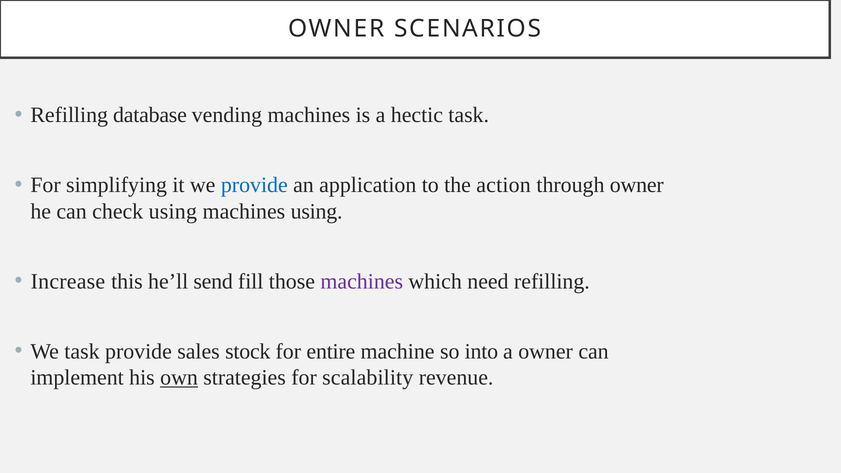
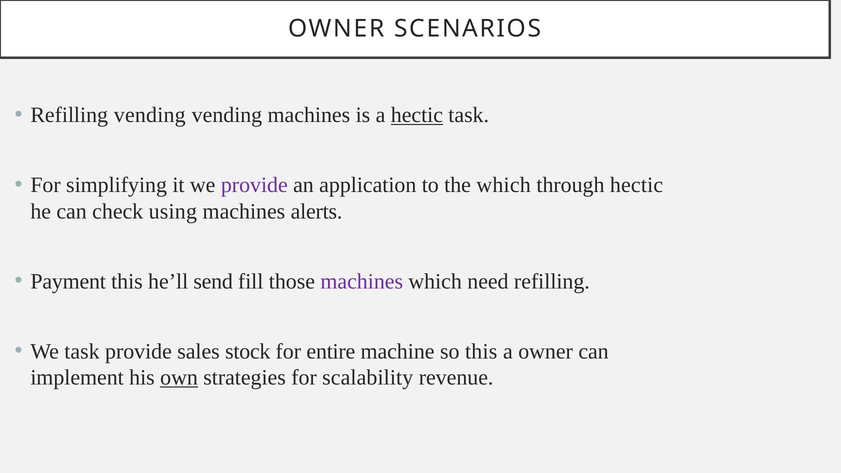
Refilling database: database -> vending (150, 115)
hectic underline: none -> present (417, 115)
provide colour: blue -> purple (254, 185)
the action: action -> which (504, 185)
through owner: owner -> hectic (637, 185)
machines using: using -> alerts (317, 211)
Increase: Increase -> Payment (68, 281)
so into: into -> this (481, 351)
